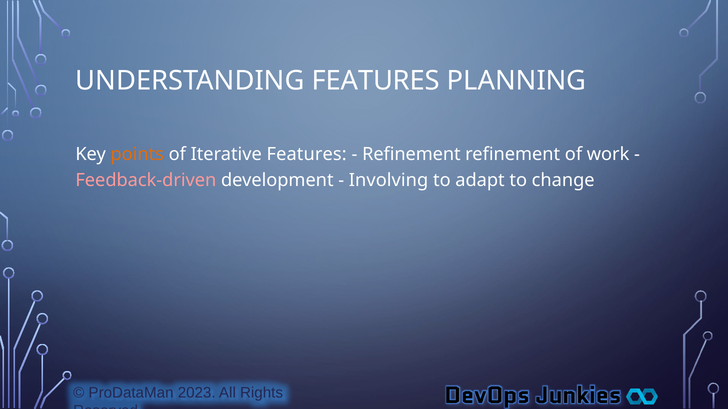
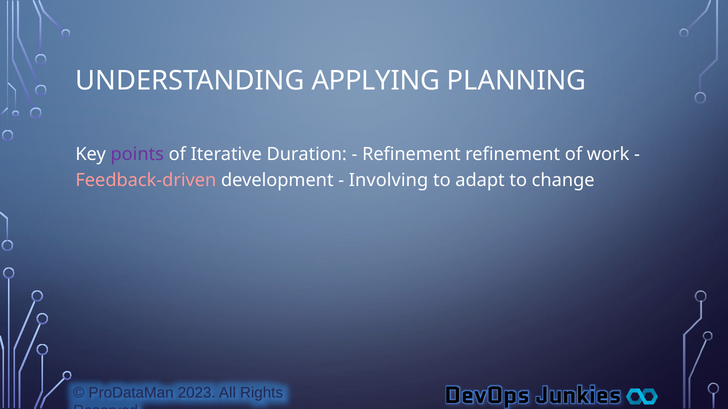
UNDERSTANDING FEATURES: FEATURES -> APPLYING (376, 81)
points colour: orange -> purple (137, 154)
Iterative Features: Features -> Duration (307, 154)
